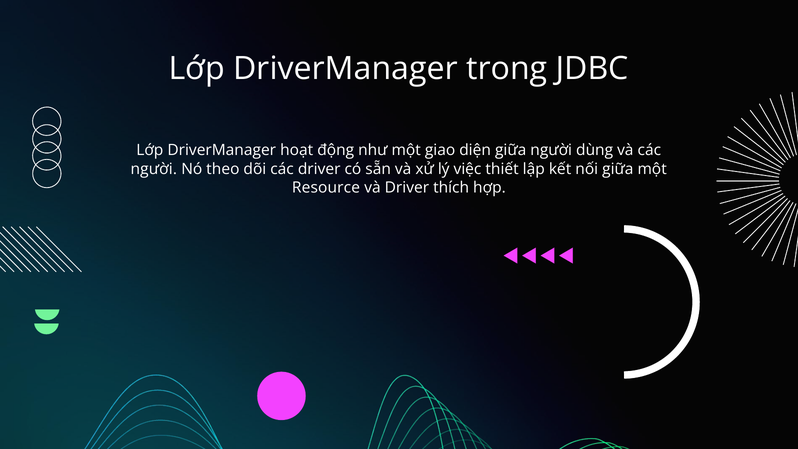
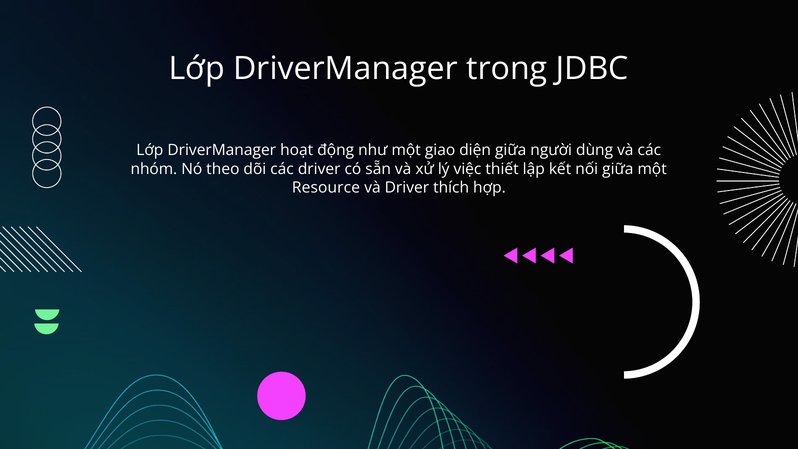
người: người -> nhóm (154, 169)
